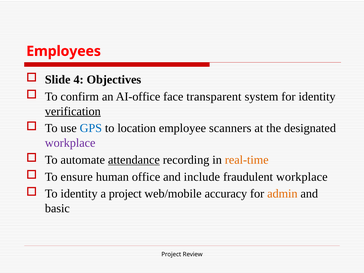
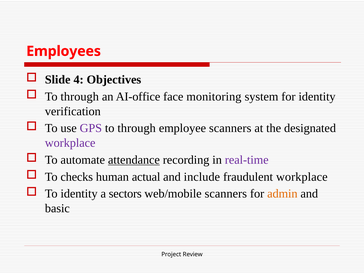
confirm: confirm -> through (80, 97)
transparent: transparent -> monitoring (214, 97)
verification underline: present -> none (73, 111)
GPS colour: blue -> purple (91, 128)
location: location -> through (137, 128)
real-time colour: orange -> purple (247, 160)
ensure: ensure -> checks (77, 177)
office: office -> actual (146, 177)
a project: project -> sectors (125, 194)
web/mobile accuracy: accuracy -> scanners (226, 194)
